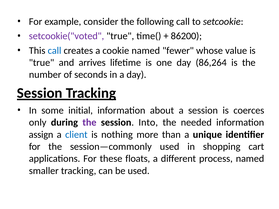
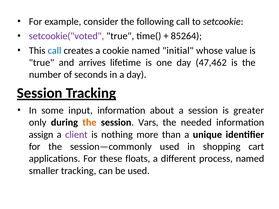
86200: 86200 -> 85264 (186, 36)
fewer: fewer -> initial (178, 51)
86,264: 86,264 -> 47,462 (211, 63)
initial: initial -> input (80, 110)
coerces: coerces -> greater (249, 110)
the colour: purple -> orange (89, 123)
Into: Into -> Vars (148, 123)
client colour: blue -> purple (76, 135)
